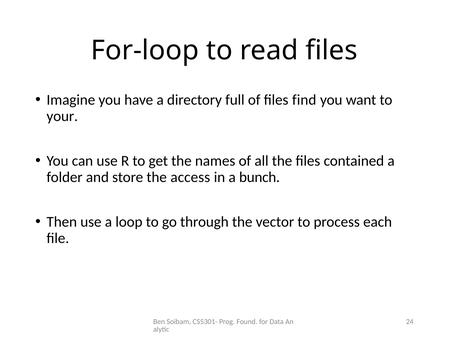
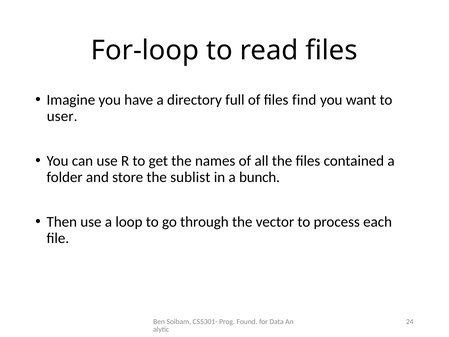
your: your -> user (62, 116)
access: access -> sublist (190, 177)
